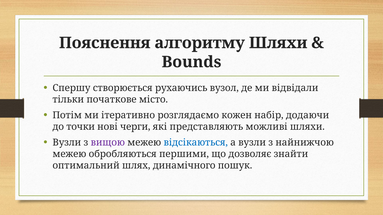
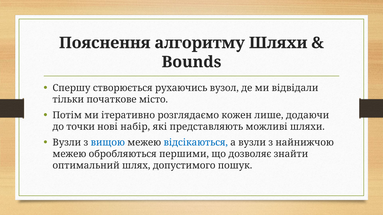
набір: набір -> лише (269, 115)
черги: черги -> набір (135, 127)
вищою colour: purple -> blue (108, 143)
динамічного: динамічного -> допустимого (184, 166)
